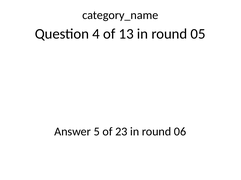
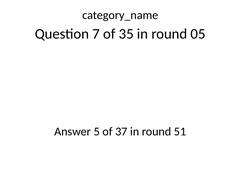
4: 4 -> 7 (96, 34)
13: 13 -> 35 (126, 34)
23: 23 -> 37 (121, 132)
06: 06 -> 51 (180, 132)
